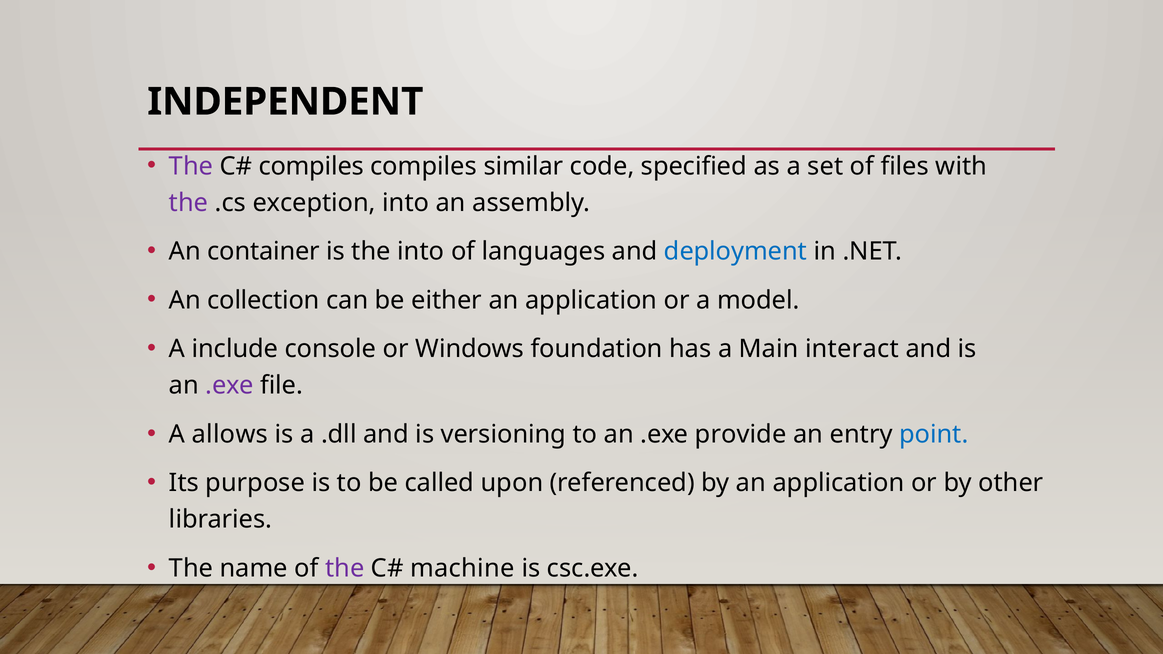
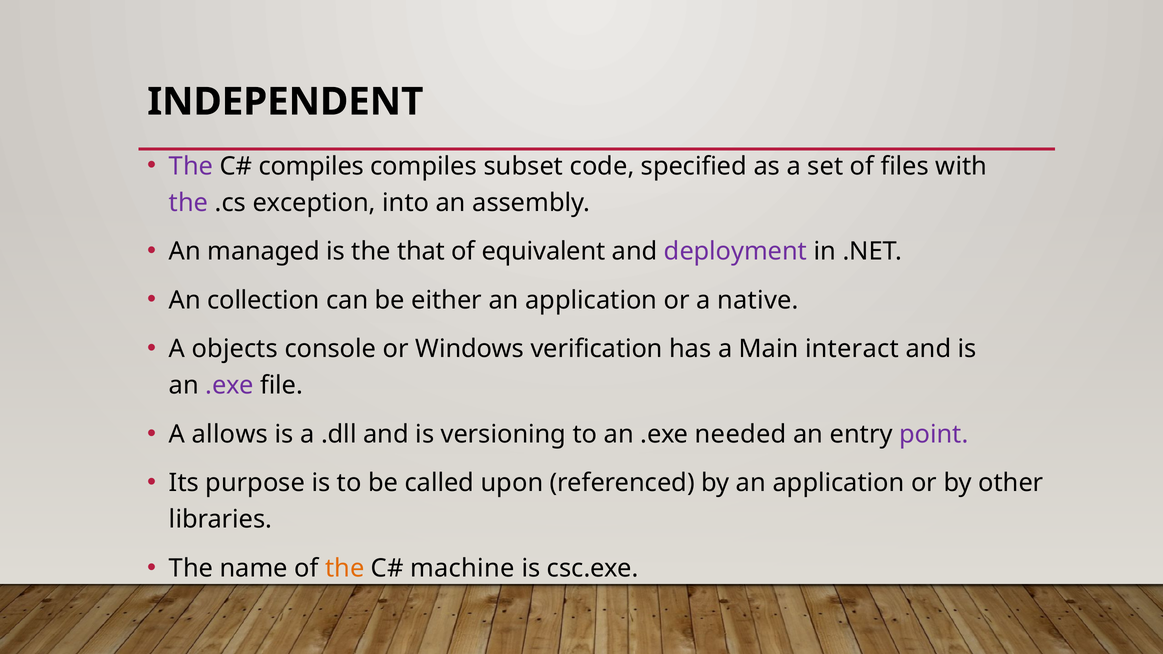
similar: similar -> subset (523, 166)
container: container -> managed (264, 252)
the into: into -> that (421, 252)
languages: languages -> equivalent (544, 252)
deployment colour: blue -> purple (736, 252)
model: model -> native (758, 300)
include: include -> objects (235, 349)
foundation: foundation -> verification (597, 349)
provide: provide -> needed (741, 434)
point colour: blue -> purple (934, 434)
the colour: purple -> orange (345, 568)
